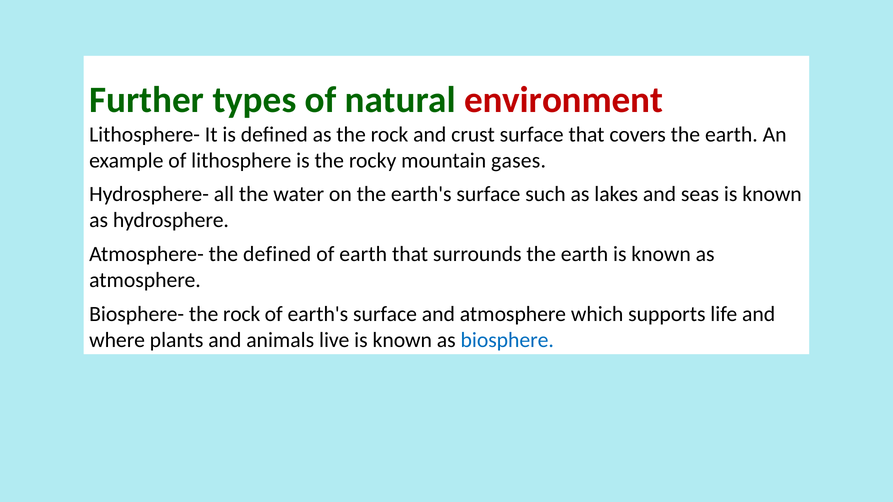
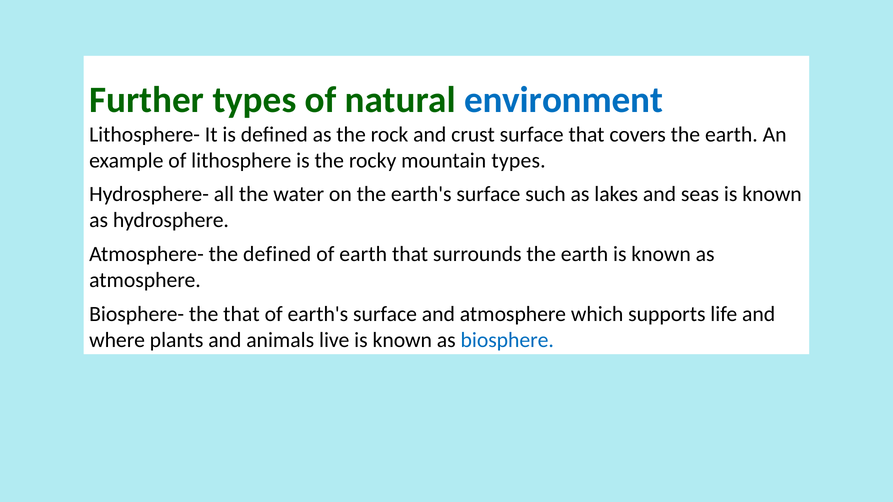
environment colour: red -> blue (564, 100)
mountain gases: gases -> types (519, 161)
Biosphere- the rock: rock -> that (241, 314)
